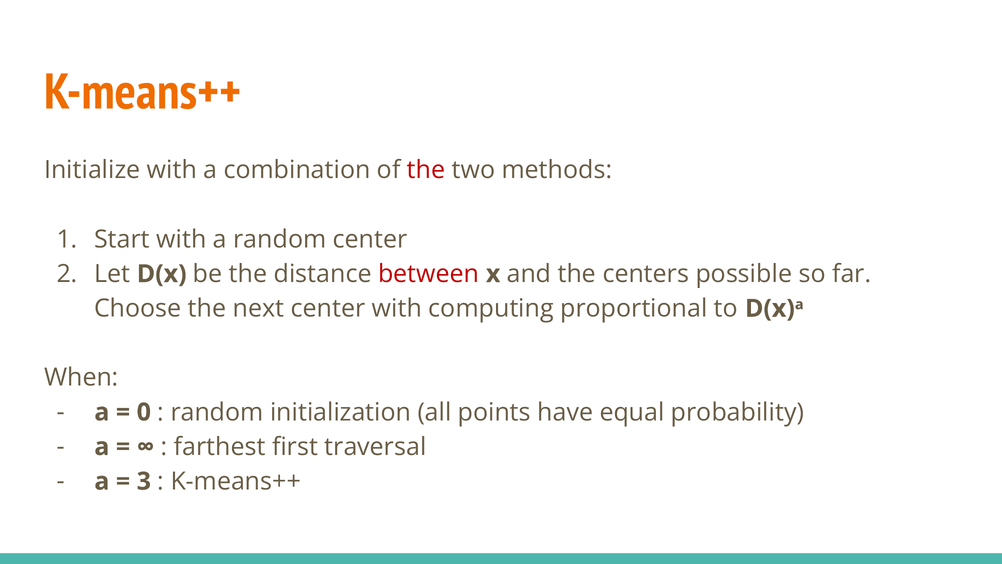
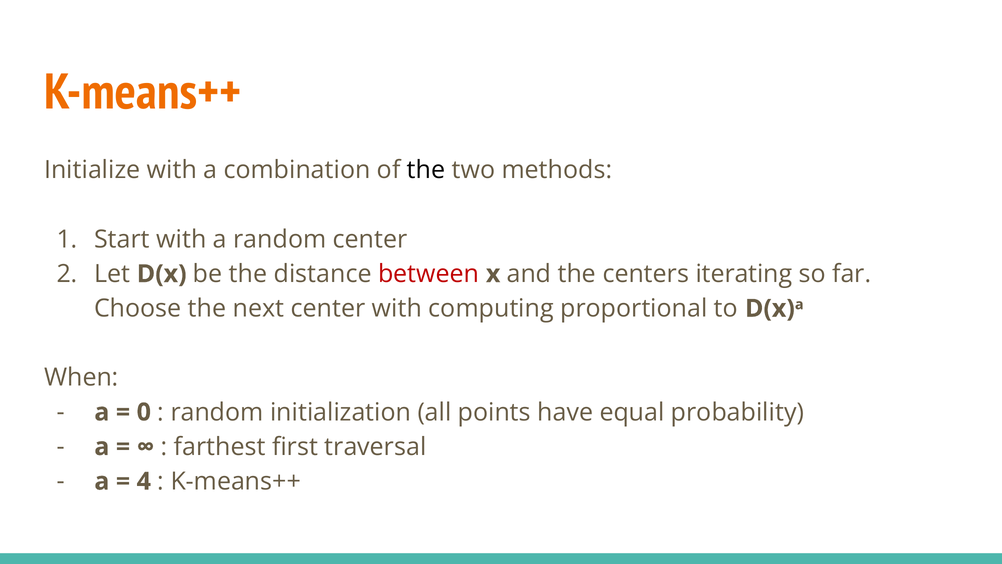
the colour: red -> black (426, 170)
possible: possible -> iterating (744, 274)
3: 3 -> 4 (144, 481)
